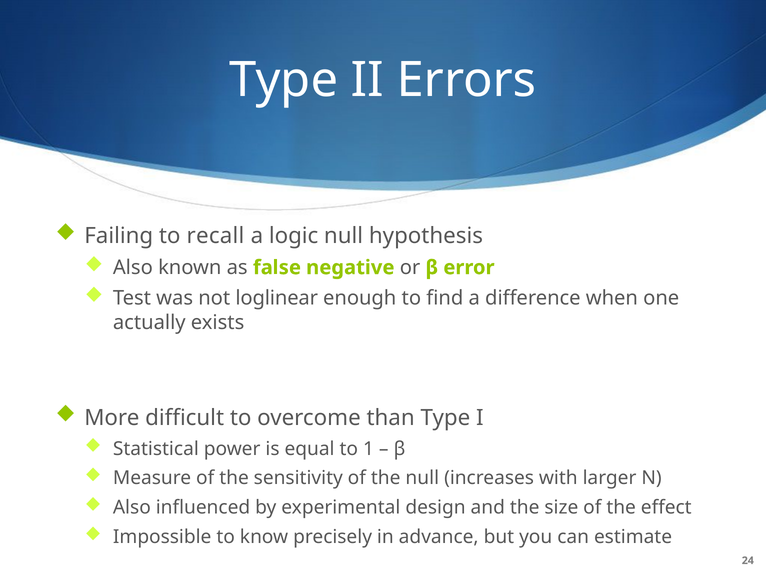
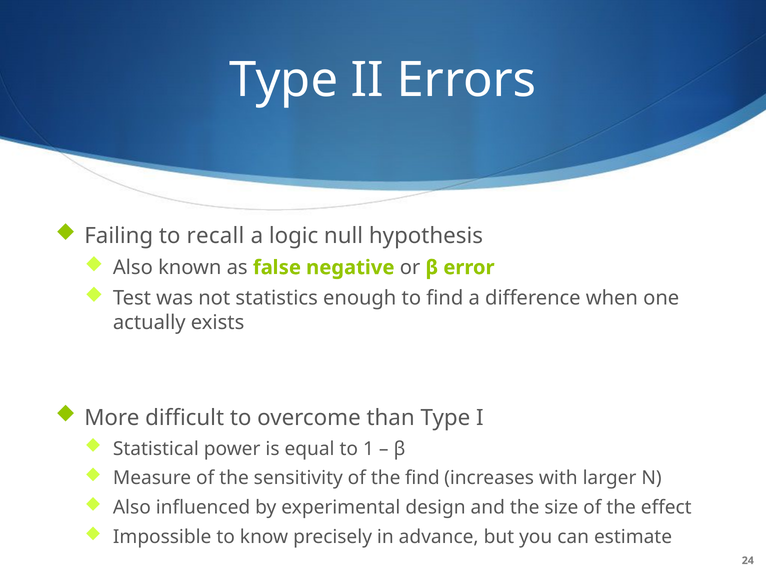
loglinear: loglinear -> statistics (277, 298)
the null: null -> find (422, 478)
